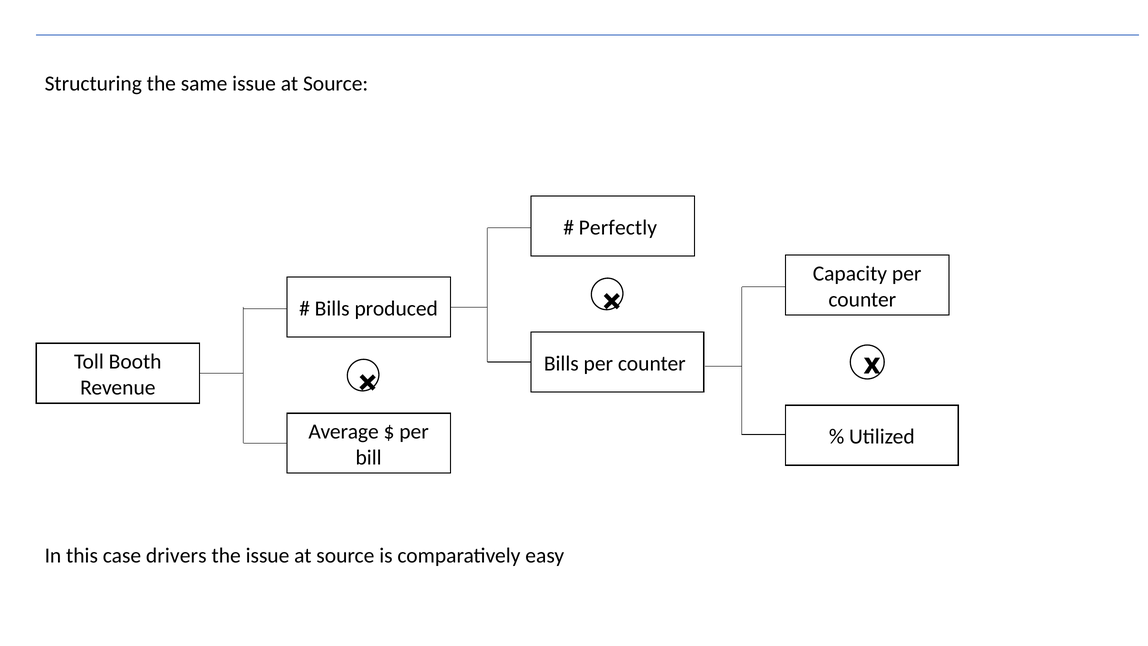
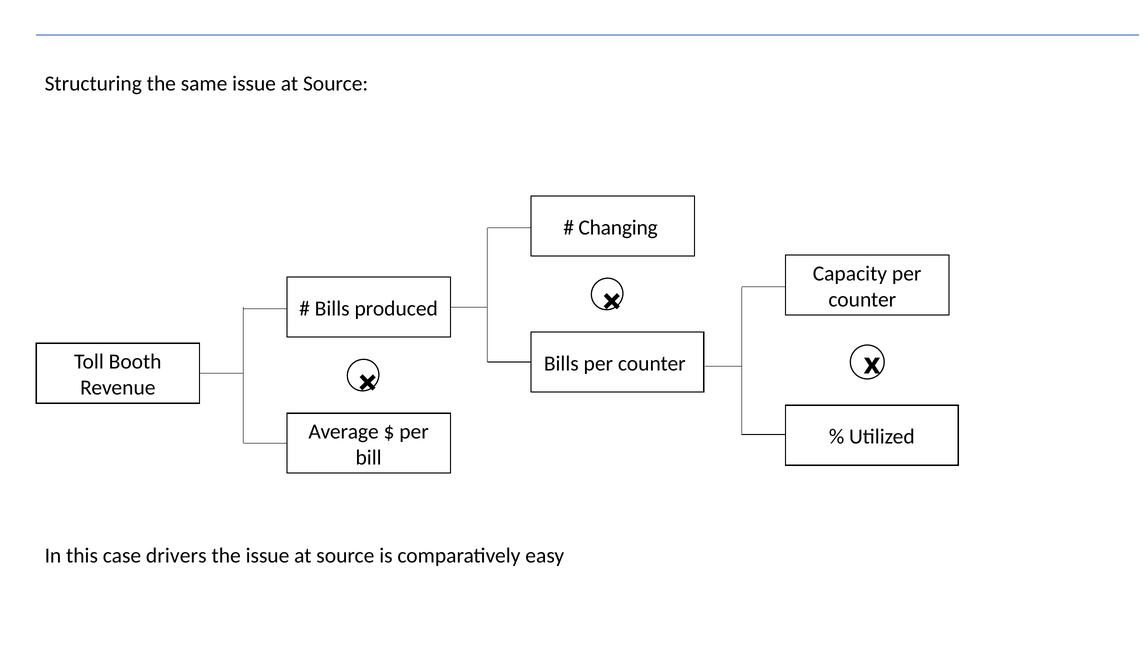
Perfectly: Perfectly -> Changing (618, 227)
